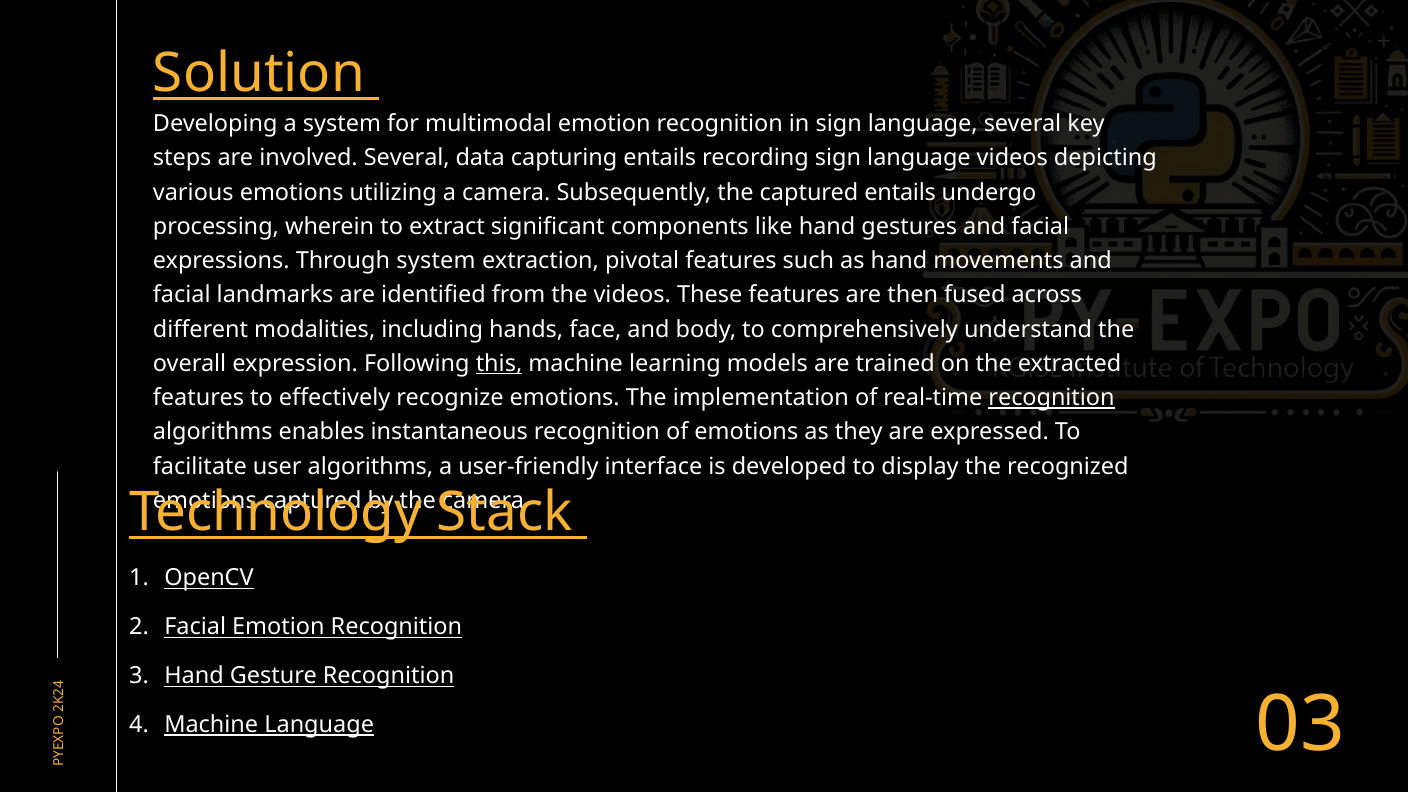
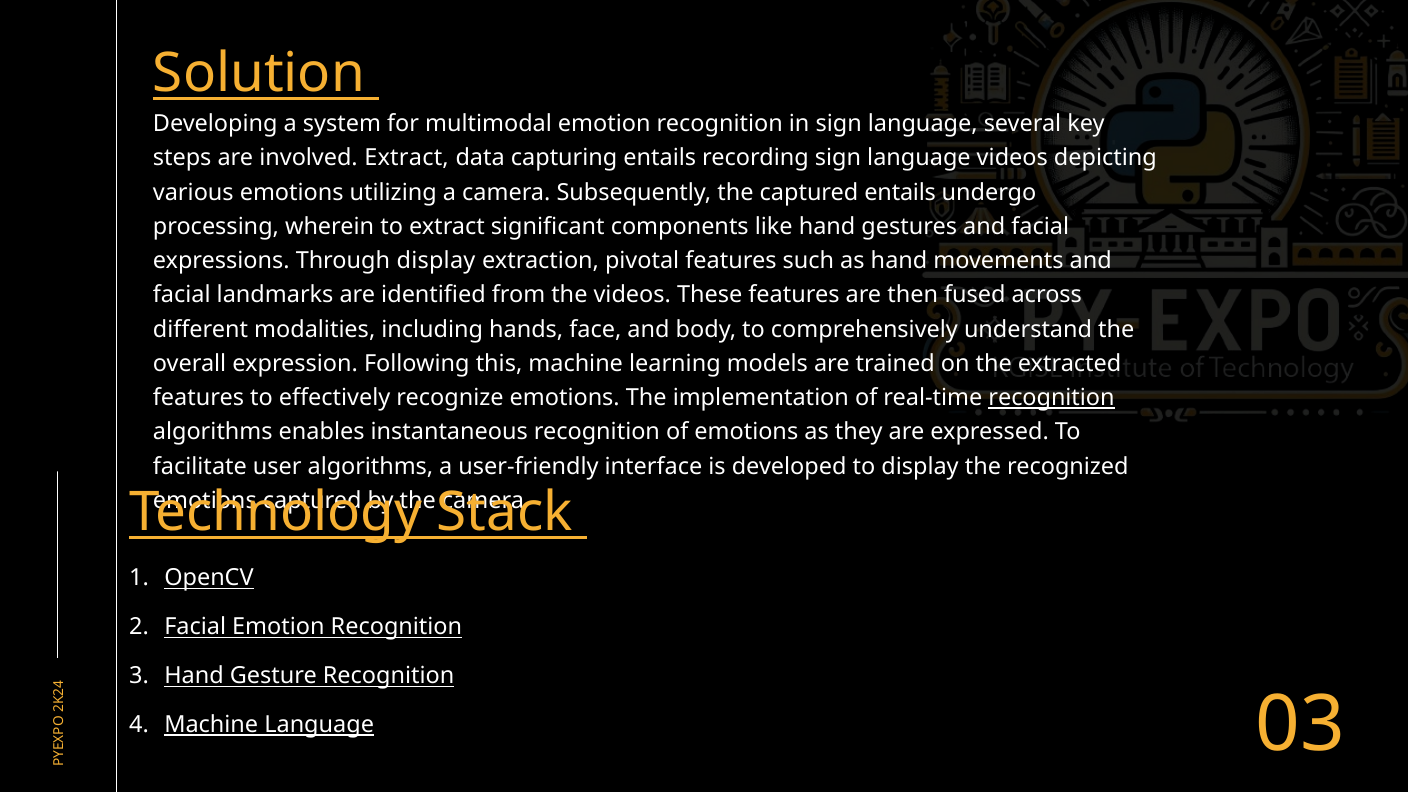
involved Several: Several -> Extract (407, 158)
Through system: system -> display (436, 261)
this underline: present -> none (499, 364)
